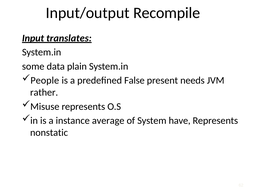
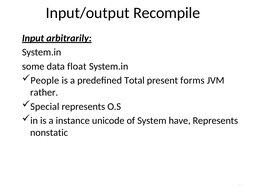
translates: translates -> arbitrarily (69, 38)
plain: plain -> float (77, 66)
False: False -> Total (134, 80)
needs: needs -> forms (192, 80)
Misuse: Misuse -> Special (45, 107)
average: average -> unicode (108, 121)
